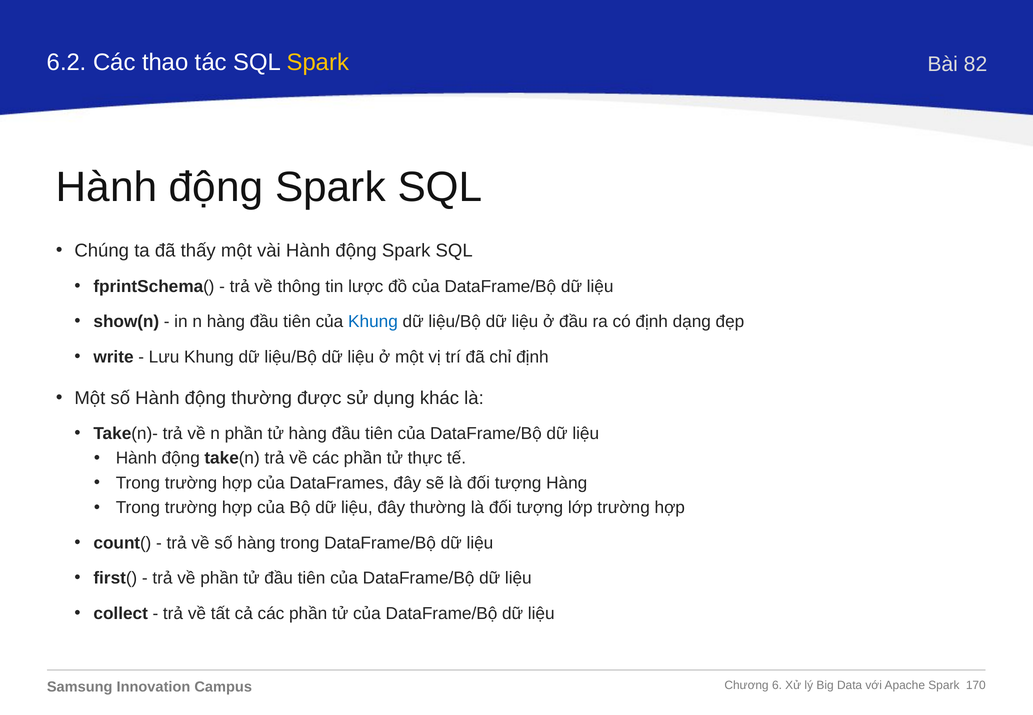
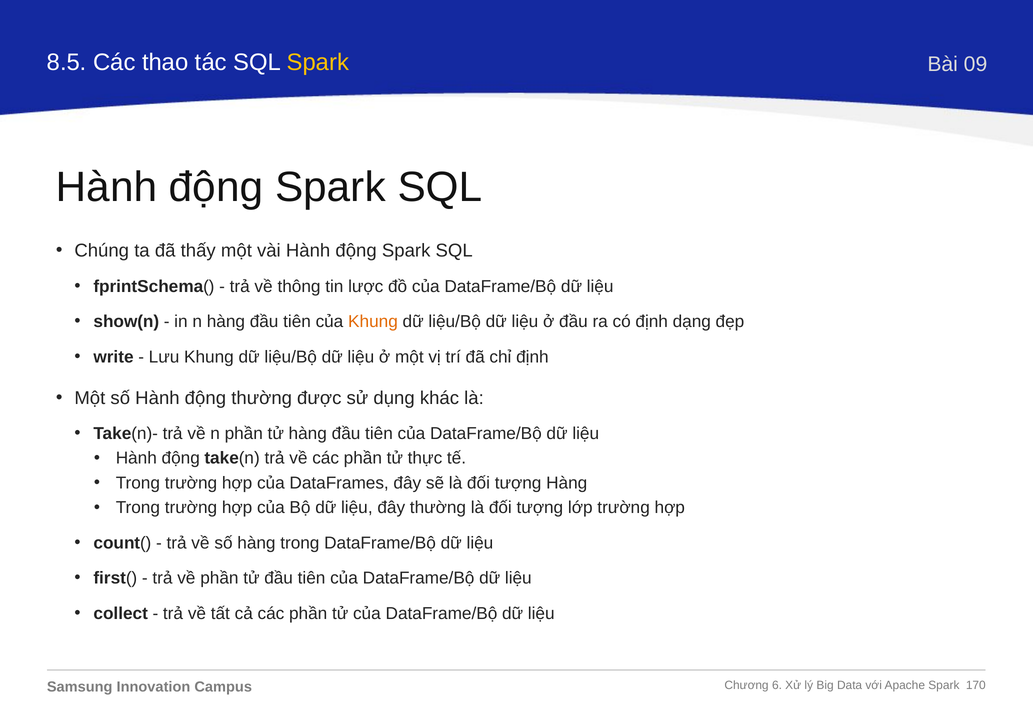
6.2: 6.2 -> 8.5 (67, 63)
82: 82 -> 09 (976, 64)
Khung colour: blue -> orange (373, 322)
